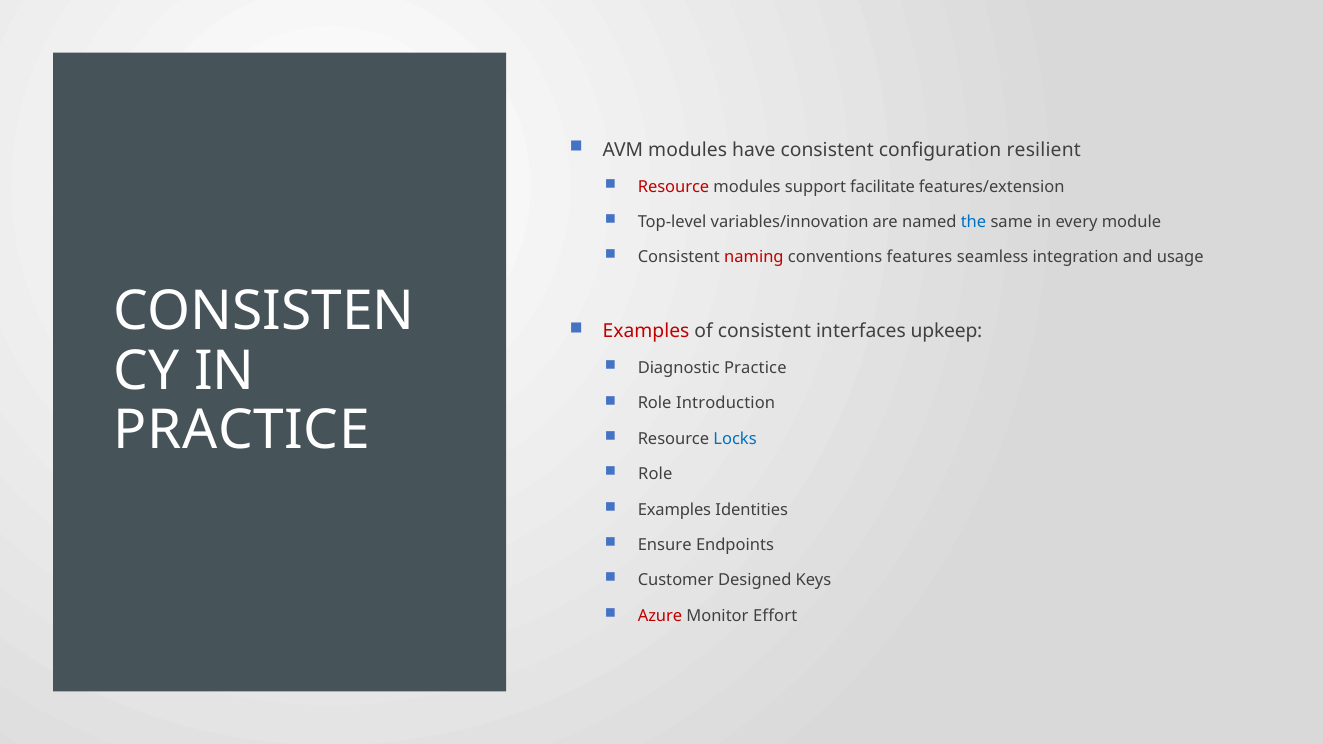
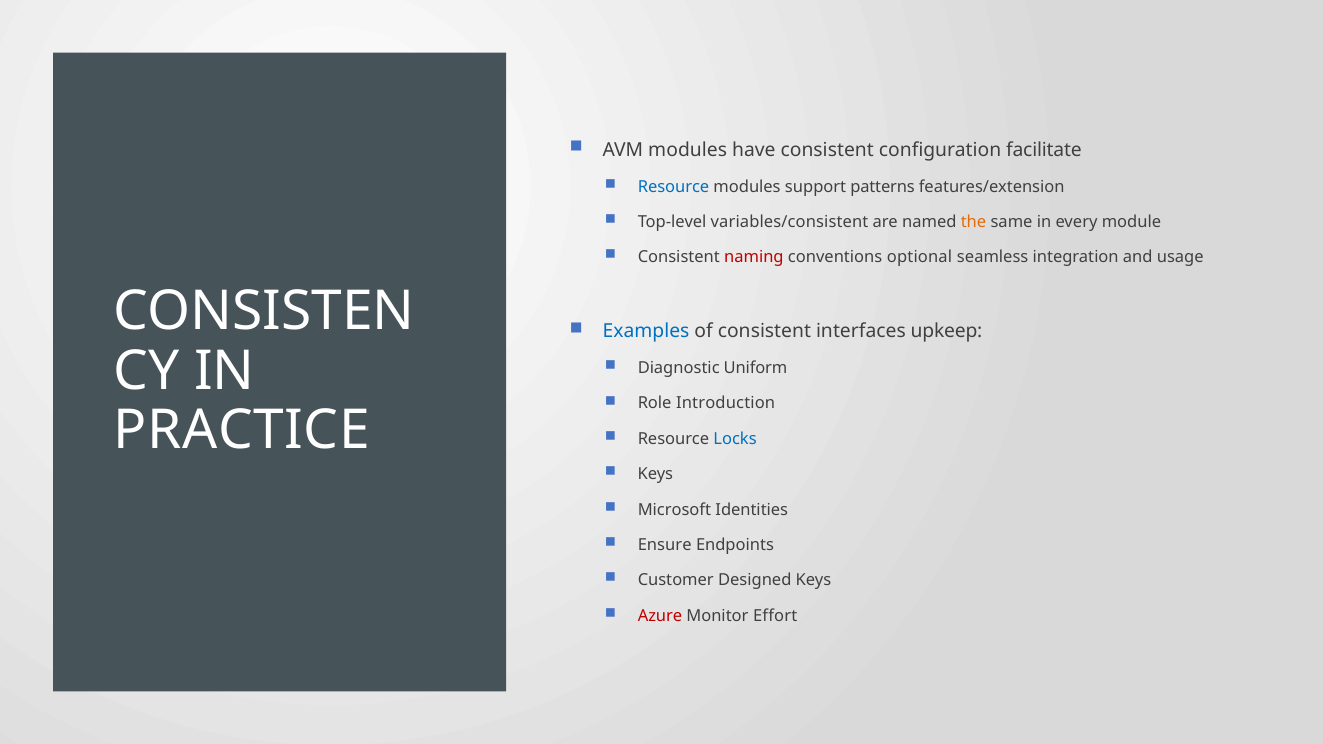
resilient: resilient -> facilitate (1044, 150)
Resource colour: red -> blue (674, 187)
facilitate: facilitate -> patterns (883, 187)
variables/innovation: variables/innovation -> variables/consistent (790, 222)
the colour: blue -> orange (974, 222)
features: features -> optional (920, 257)
Examples colour: red -> blue (646, 331)
Diagnostic Practice: Practice -> Uniform (755, 368)
Role: Role -> Keys (655, 474)
Examples: Examples -> Microsoft (674, 510)
